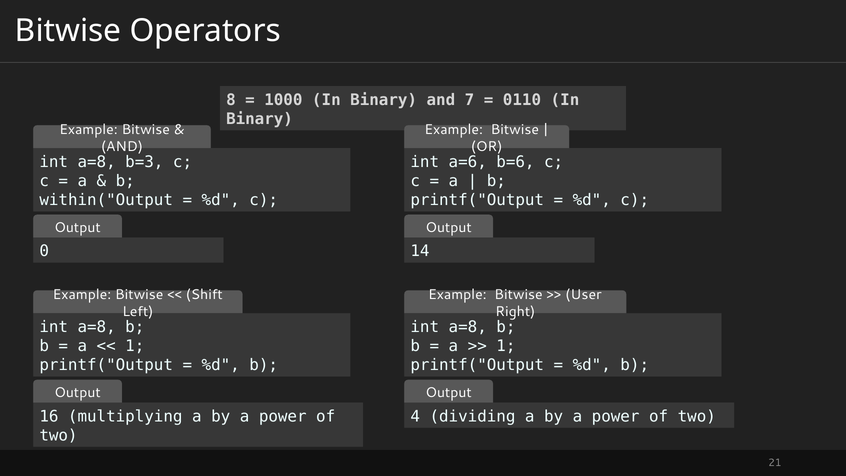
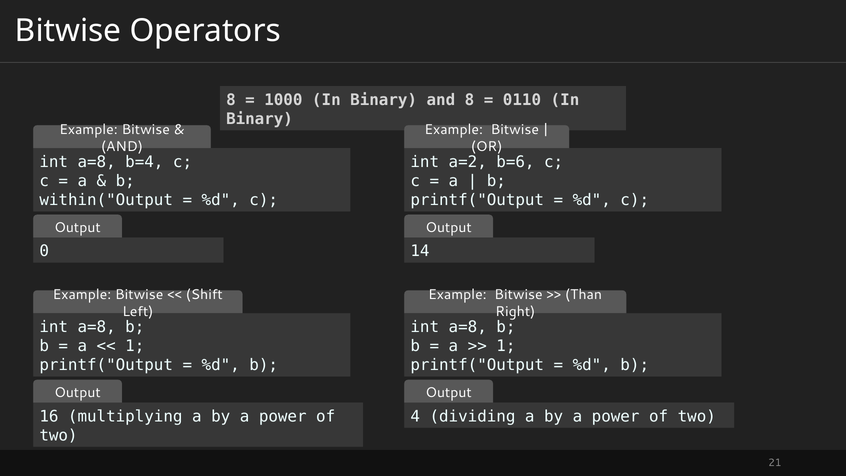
and 7: 7 -> 8 (469, 100)
b=3: b=3 -> b=4 (144, 162)
a=6: a=6 -> a=2 (468, 162)
User: User -> Than (584, 295)
